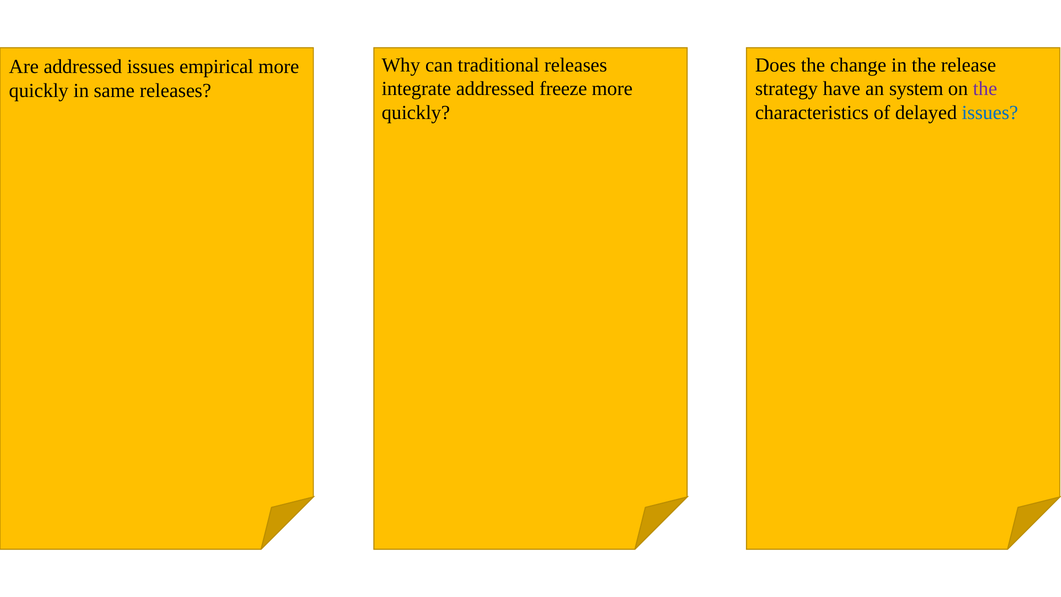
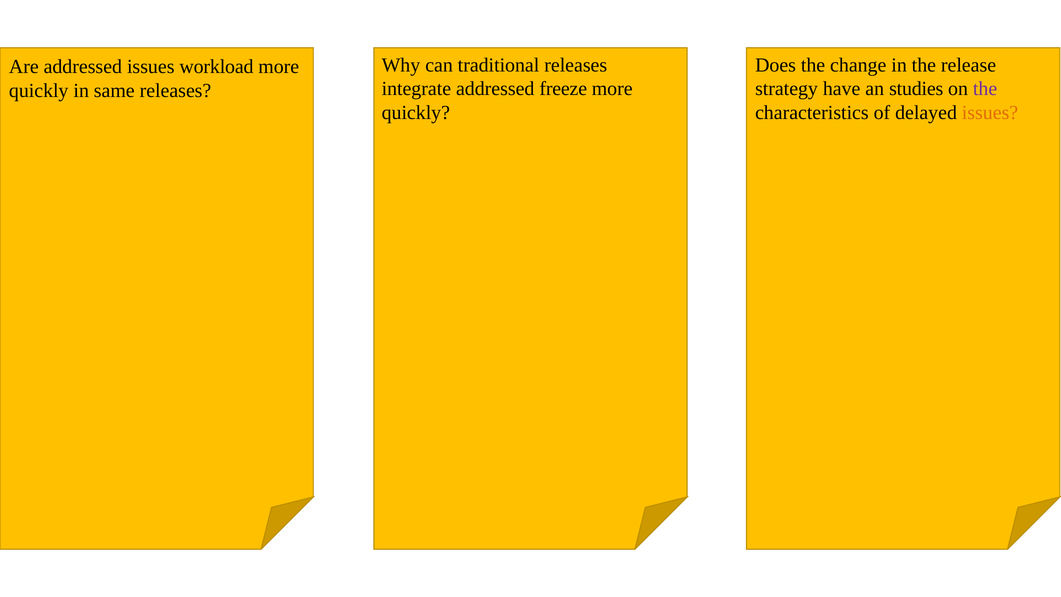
empirical: empirical -> workload (216, 67)
system: system -> studies (916, 89)
issues colour: blue -> orange (990, 113)
